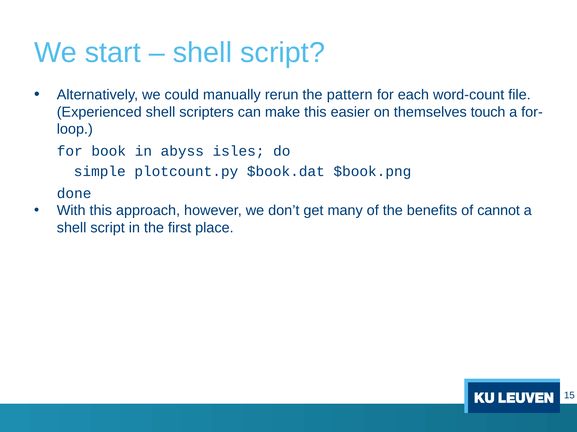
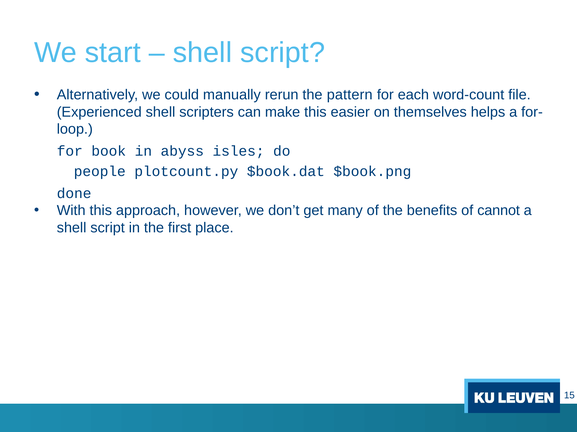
touch: touch -> helps (488, 112)
simple: simple -> people (100, 172)
